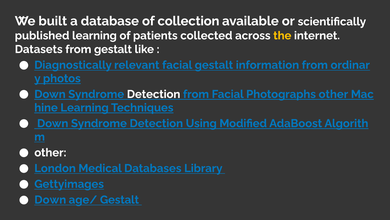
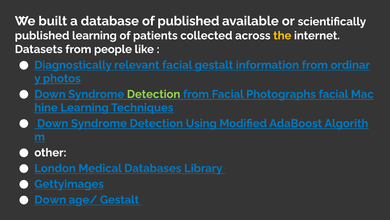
of collection: collection -> published (188, 21)
from gestalt: gestalt -> people (113, 49)
Detection colour: white -> light green (154, 94)
Photographs other: other -> facial (333, 94)
